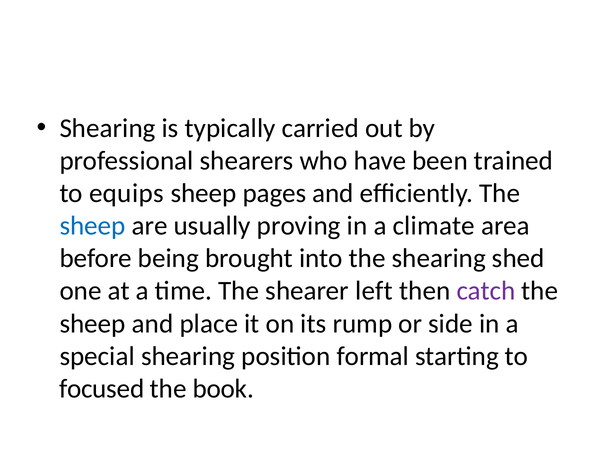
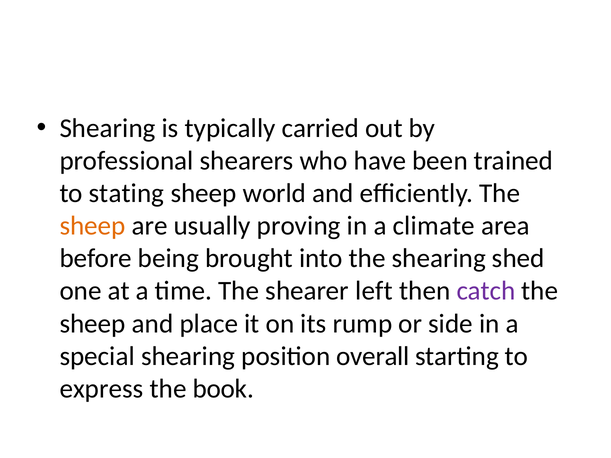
equips: equips -> stating (127, 193)
pages: pages -> world (274, 193)
sheep colour: blue -> orange (93, 226)
formal: formal -> overall (373, 356)
focused: focused -> express (102, 389)
